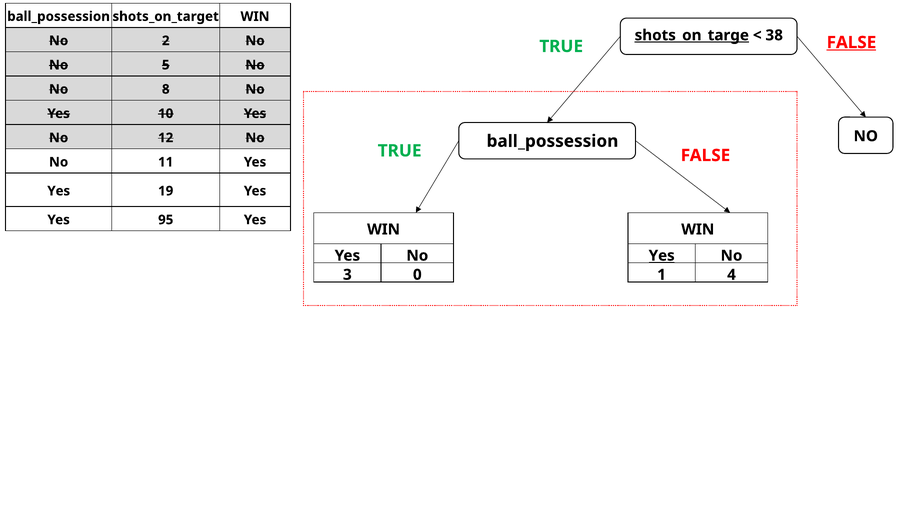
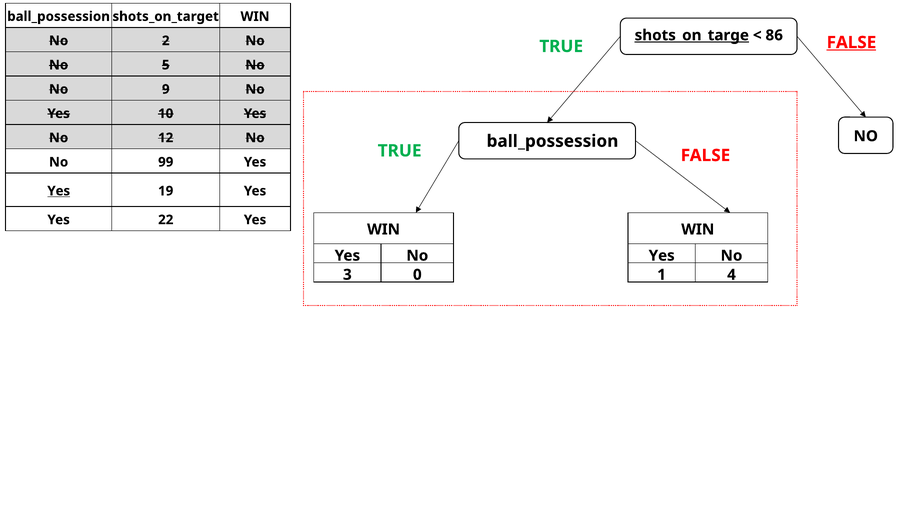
38: 38 -> 86 (774, 35)
8: 8 -> 9 (166, 89)
11: 11 -> 99 (166, 162)
Yes underline: none -> present (59, 191)
95: 95 -> 22 (166, 220)
Yes underline: present -> none (662, 256)
